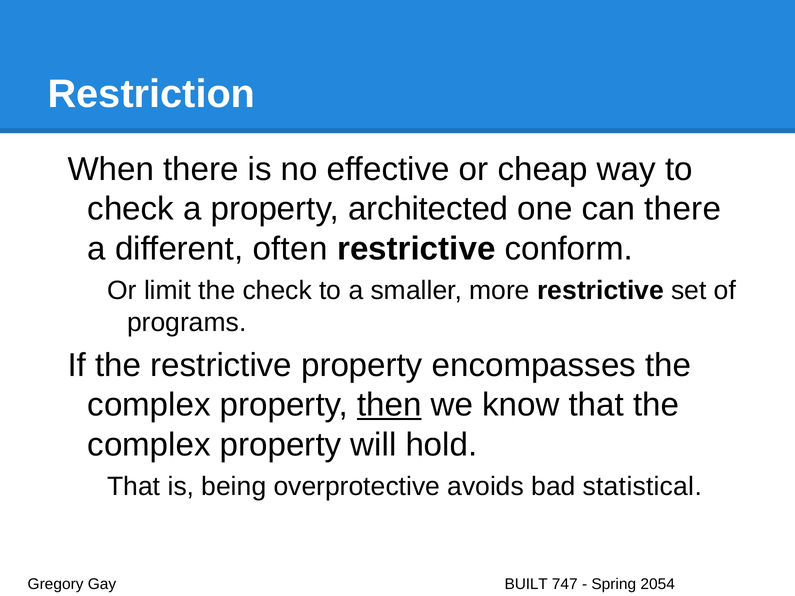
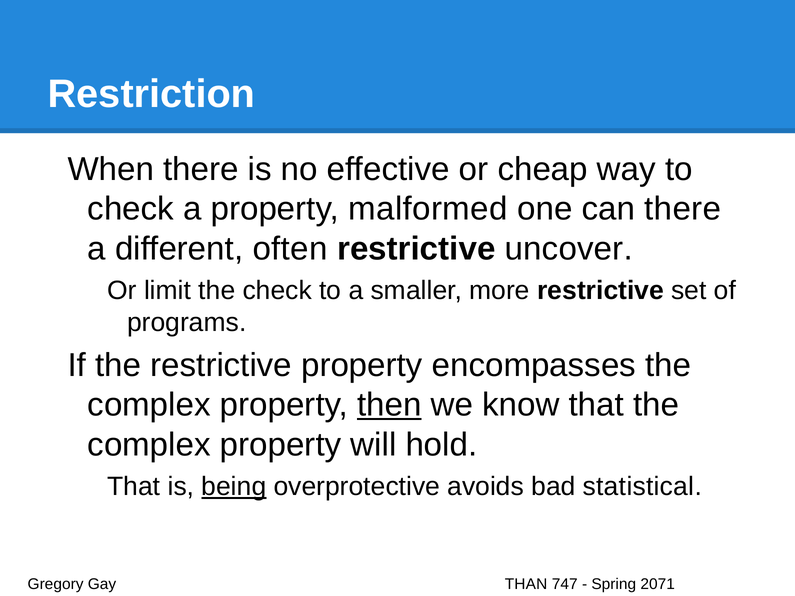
architected: architected -> malformed (428, 209)
conform: conform -> uncover (569, 249)
being underline: none -> present (234, 487)
BUILT: BUILT -> THAN (526, 585)
2054: 2054 -> 2071 (658, 585)
